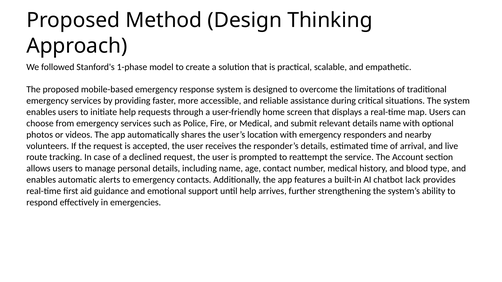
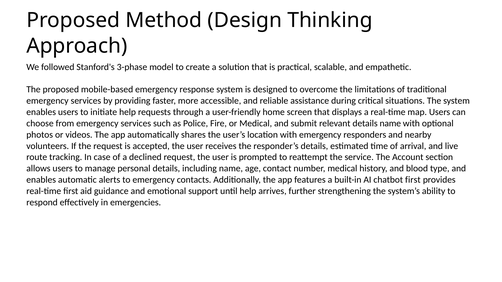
1-phase: 1-phase -> 3-phase (132, 67)
chatbot lack: lack -> first (413, 180)
